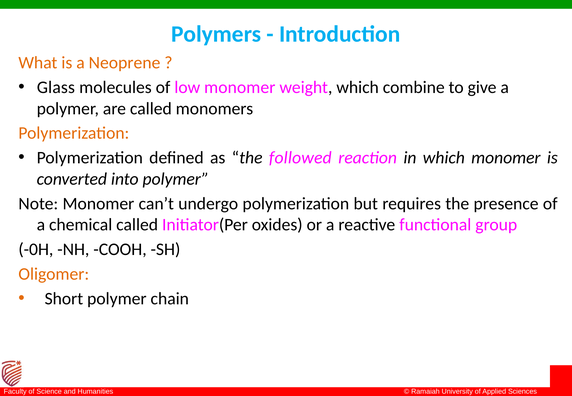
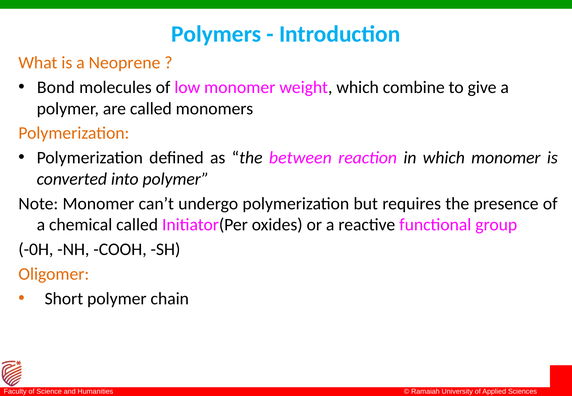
Glass: Glass -> Bond (56, 87)
followed: followed -> between (300, 158)
